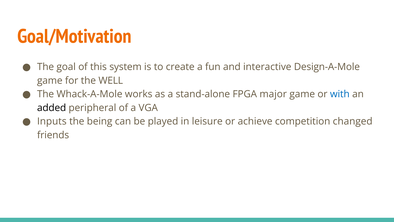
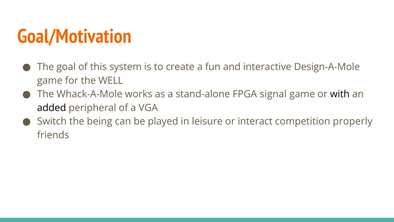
major: major -> signal (273, 94)
with colour: blue -> black (340, 94)
Inputs: Inputs -> Switch (52, 121)
achieve: achieve -> interact (255, 121)
changed: changed -> properly (353, 121)
